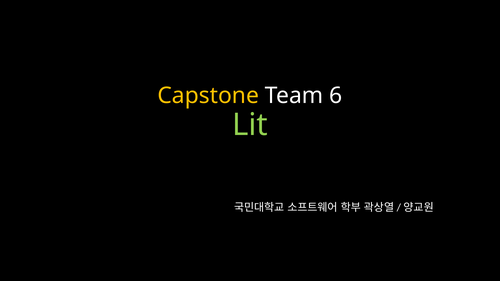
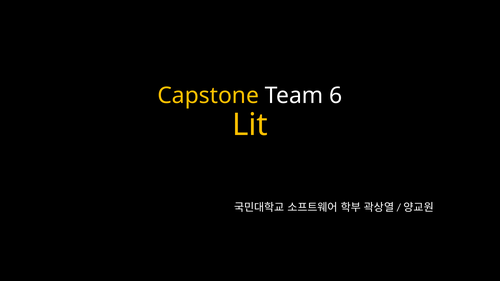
Lit colour: light green -> yellow (250, 125)
